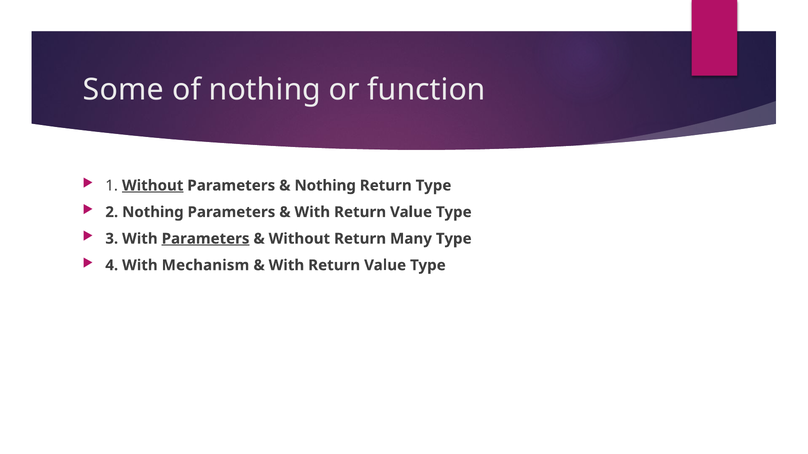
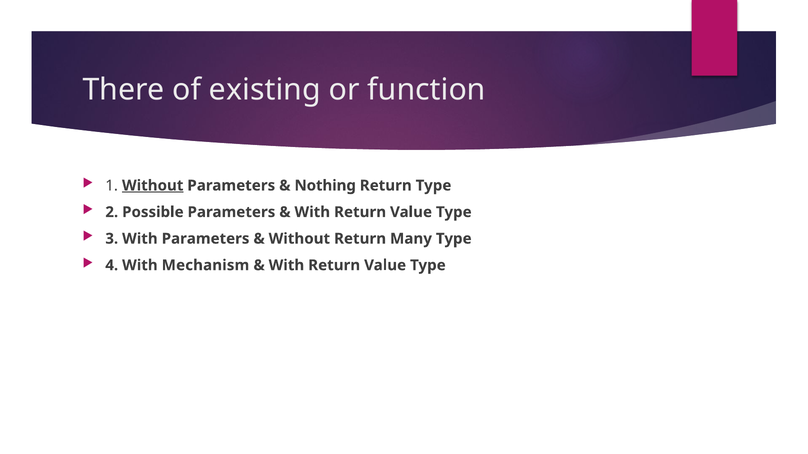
Some: Some -> There (124, 90)
of nothing: nothing -> existing (265, 90)
2 Nothing: Nothing -> Possible (153, 212)
Parameters underline: present -> none (206, 239)
